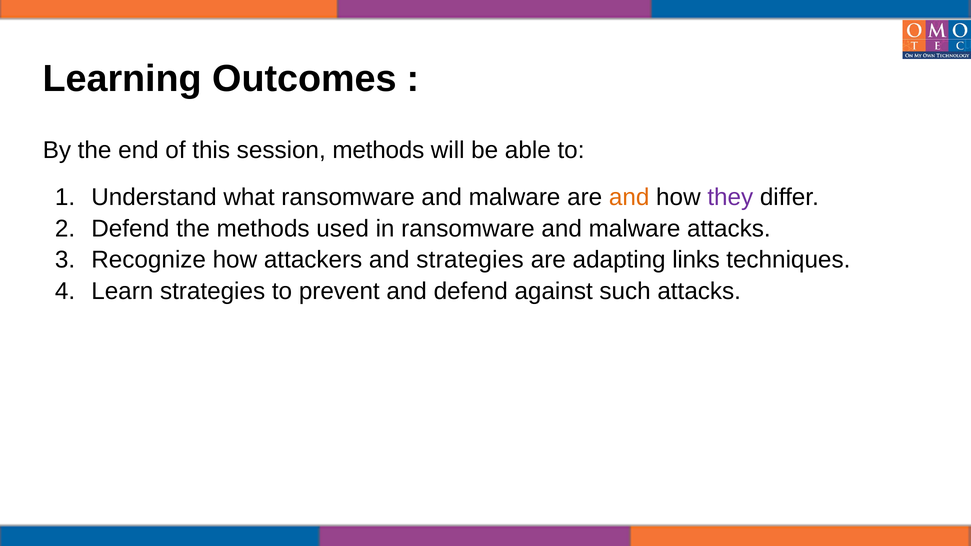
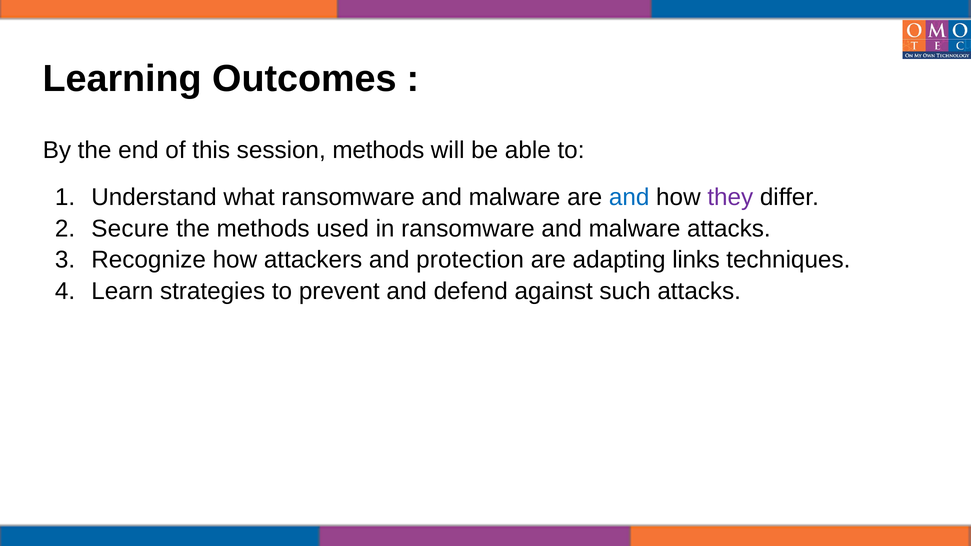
and colour: orange -> blue (629, 198)
Defend: Defend -> Secure (130, 229)
and strategies: strategies -> protection (470, 260)
